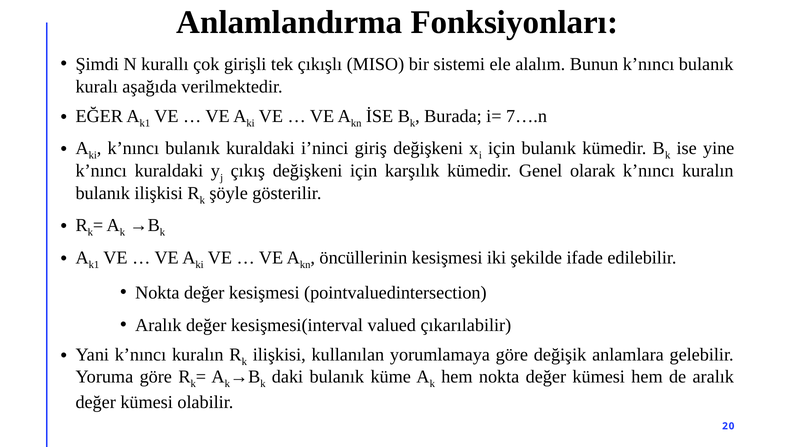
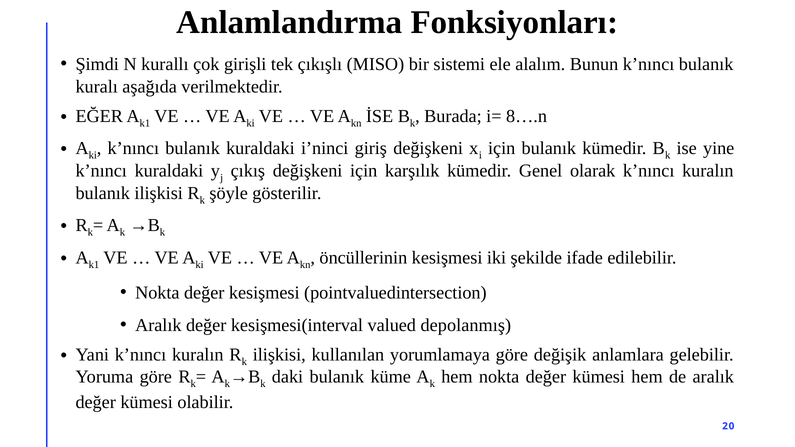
7….n: 7….n -> 8….n (527, 116)
çıkarılabilir: çıkarılabilir -> depolanmış (466, 325)
